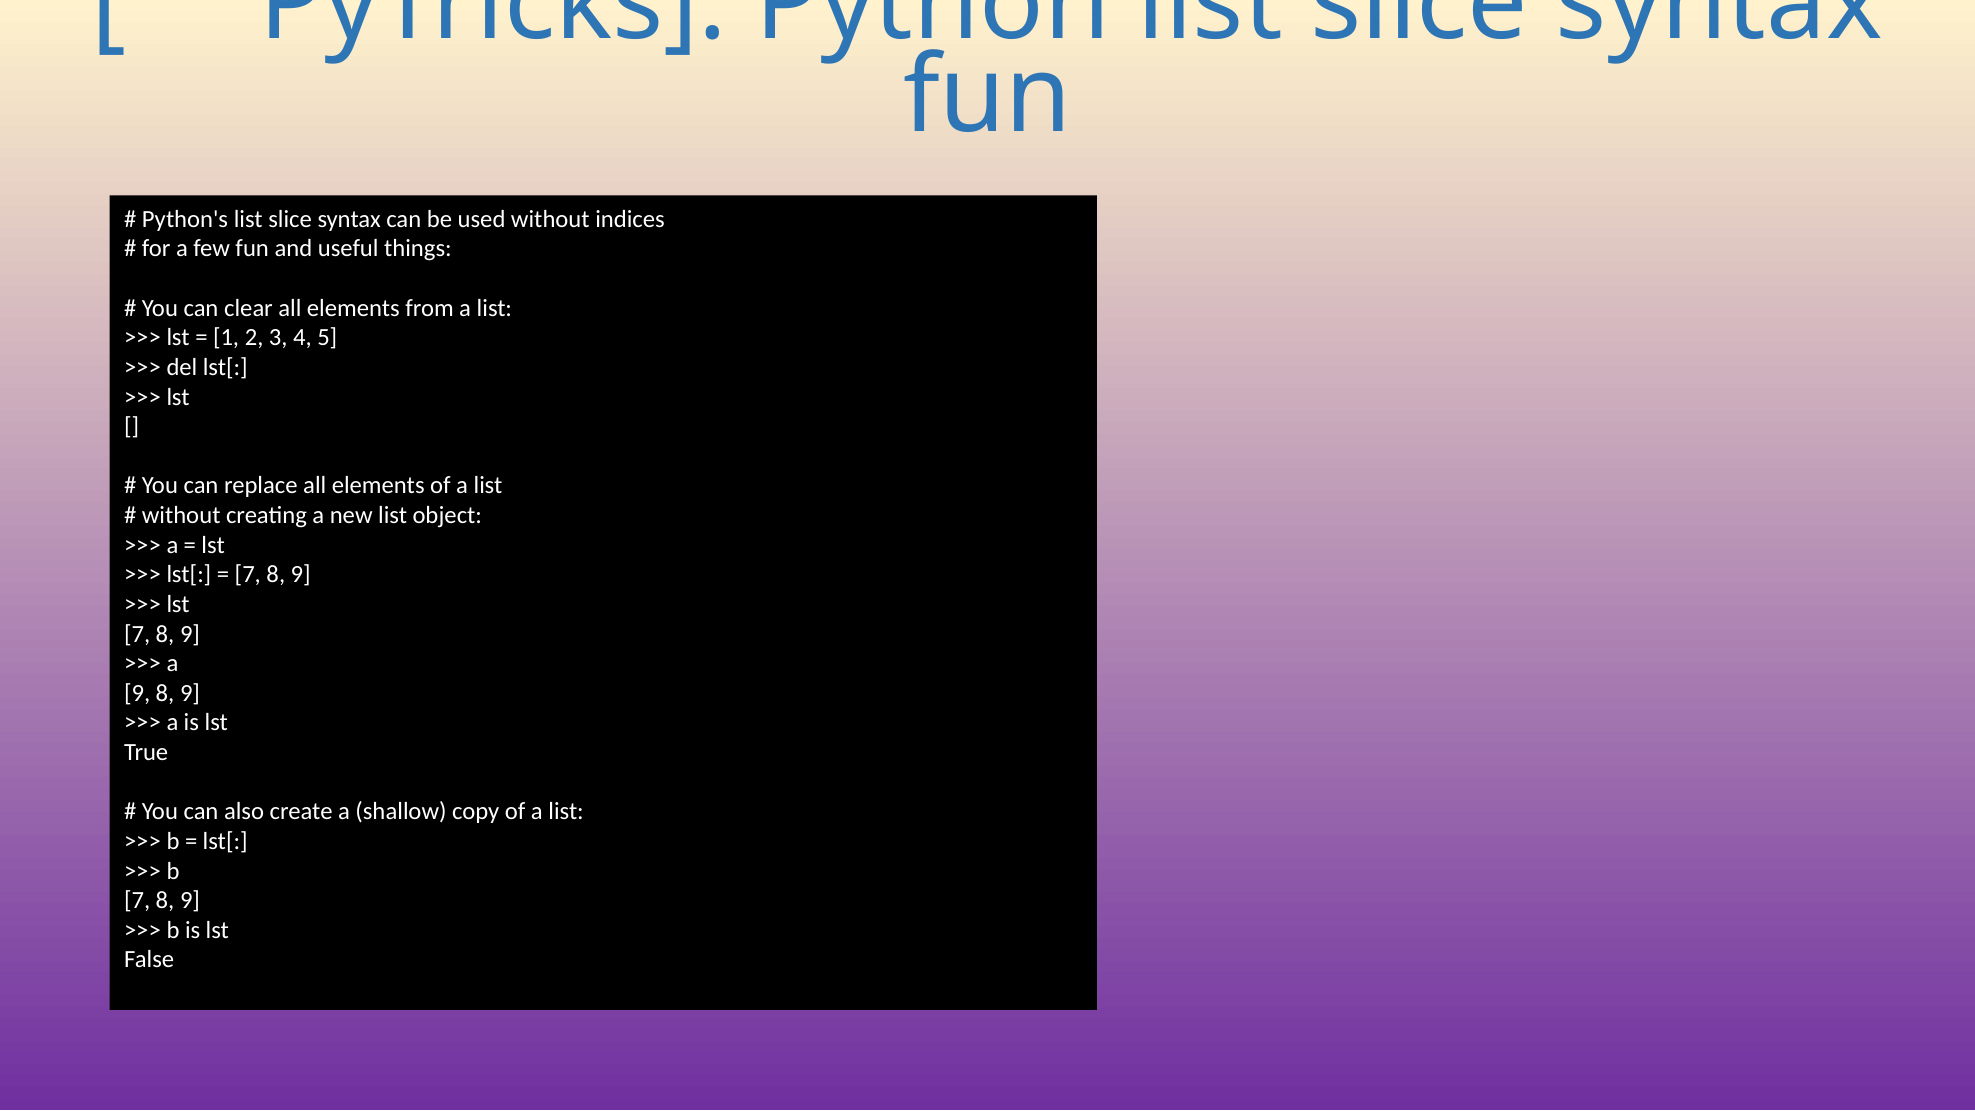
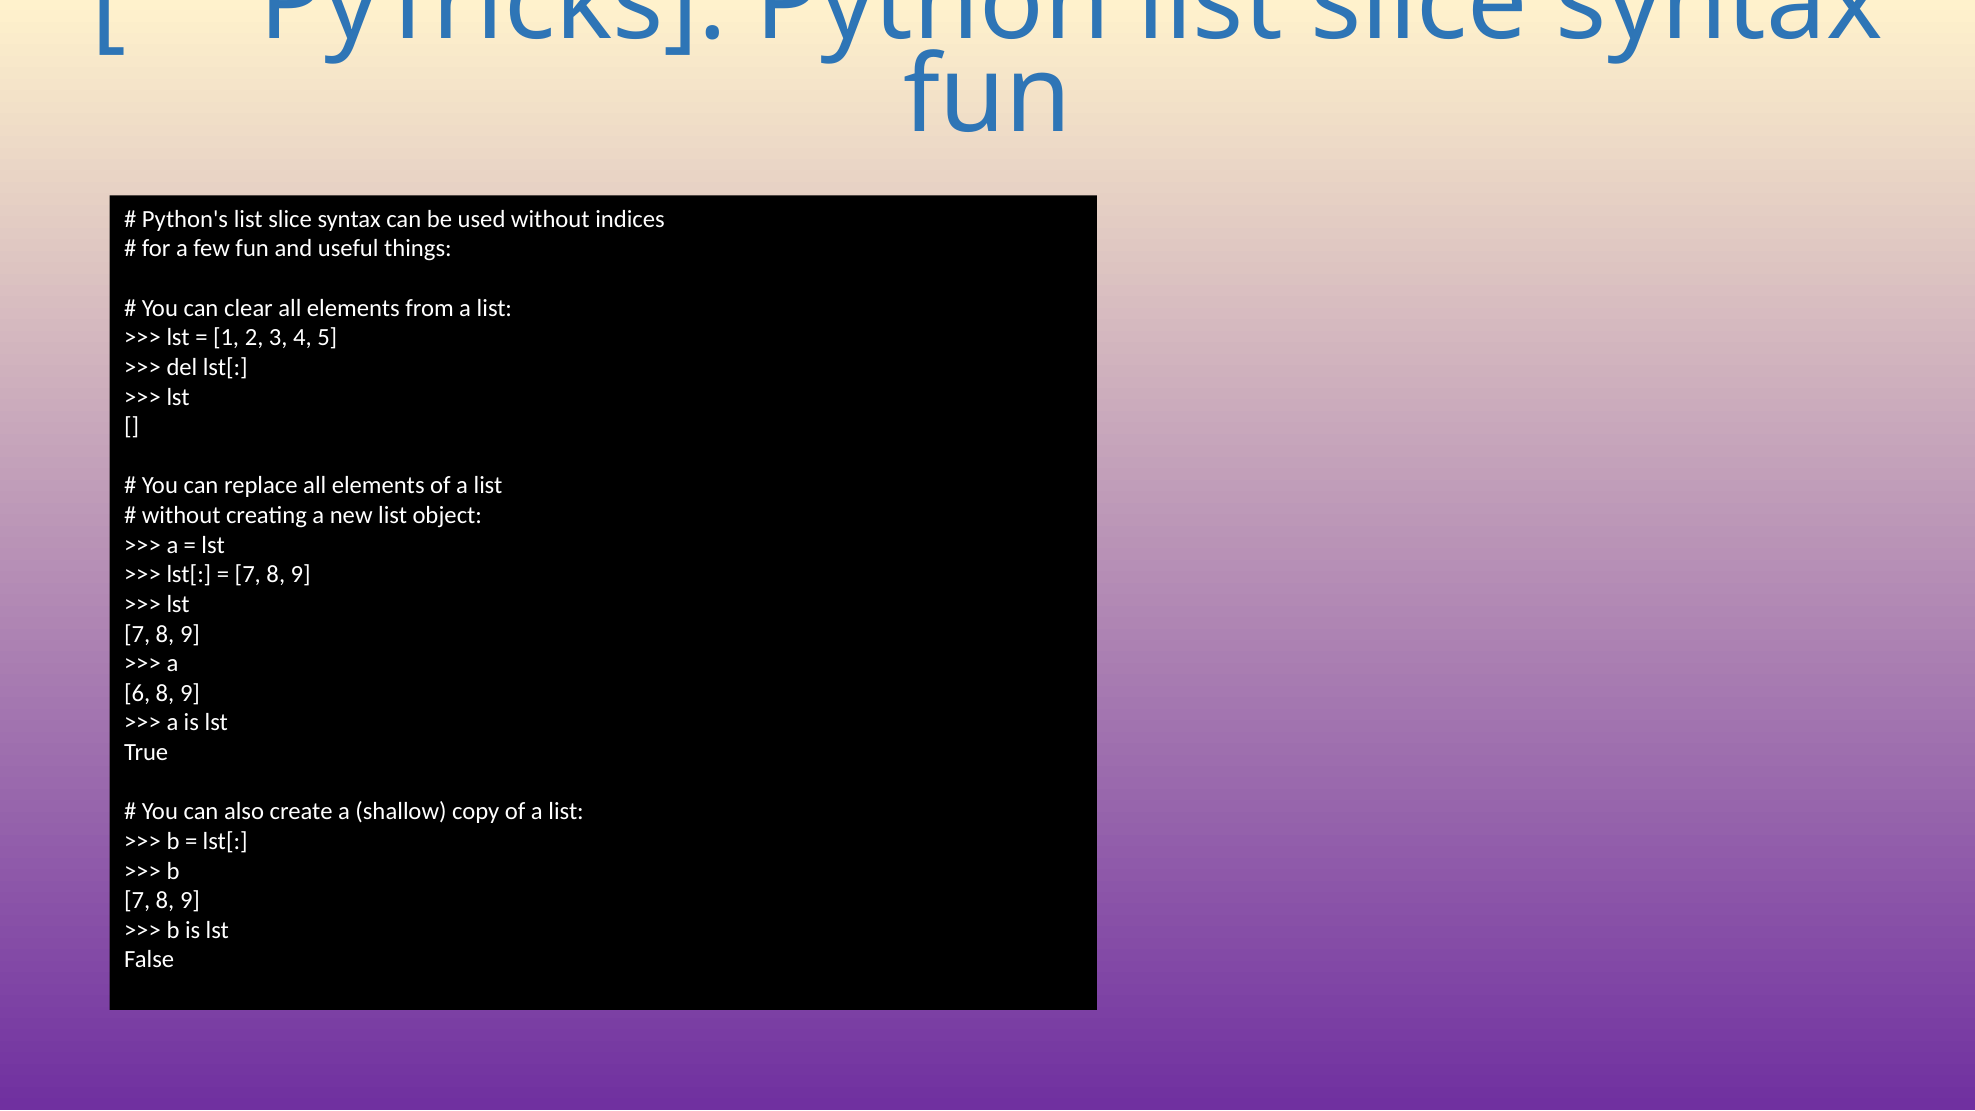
9: 9 -> 6 (137, 693)
